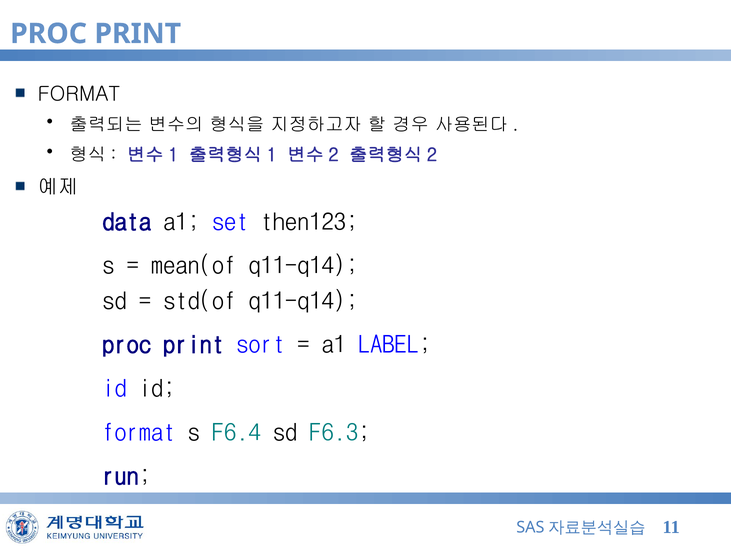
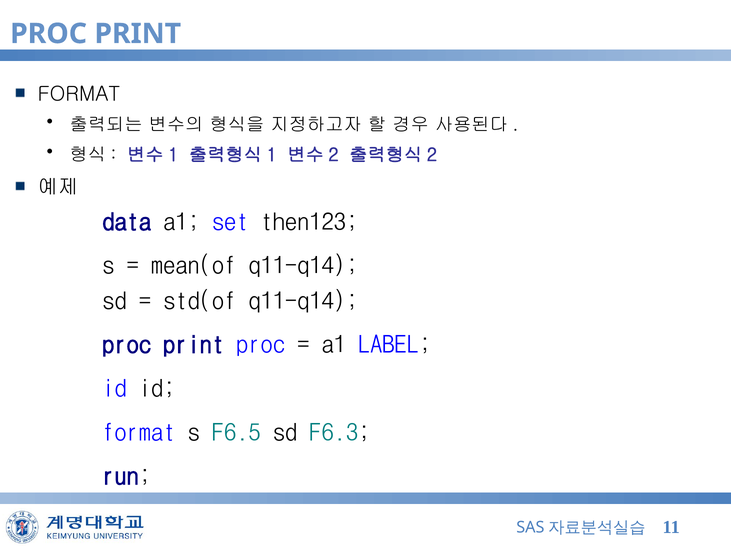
print sort: sort -> proc (261, 345)
F6.4: F6.4 -> F6.5 (236, 433)
